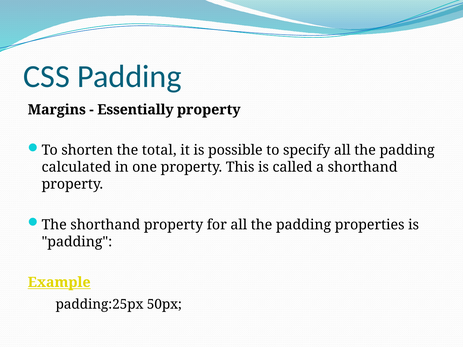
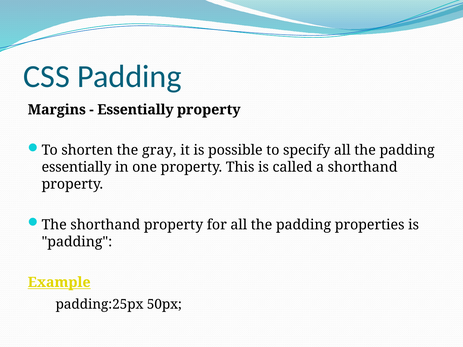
total: total -> gray (159, 150)
calculated: calculated -> essentially (77, 167)
